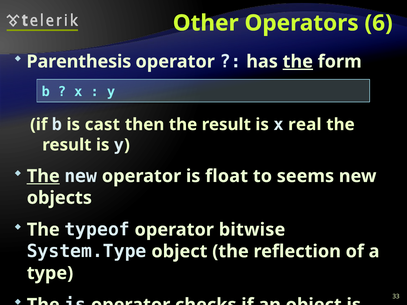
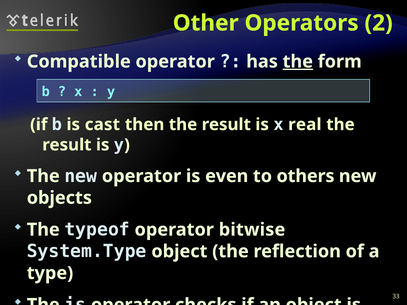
6: 6 -> 2 (379, 23)
Parenthesis: Parenthesis -> Compatible (79, 62)
The underline: present -> none (43, 176)
float: float -> even (227, 176)
seems: seems -> others (306, 176)
